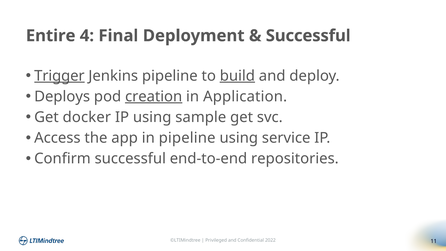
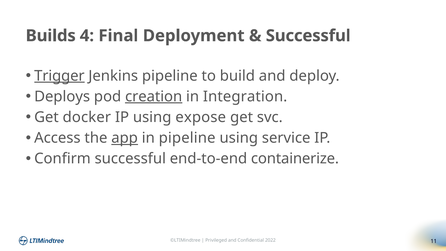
Entire: Entire -> Builds (51, 36)
build underline: present -> none (237, 76)
Application: Application -> Integration (245, 96)
sample: sample -> expose (201, 117)
app underline: none -> present (125, 138)
repositories: repositories -> containerize (295, 159)
